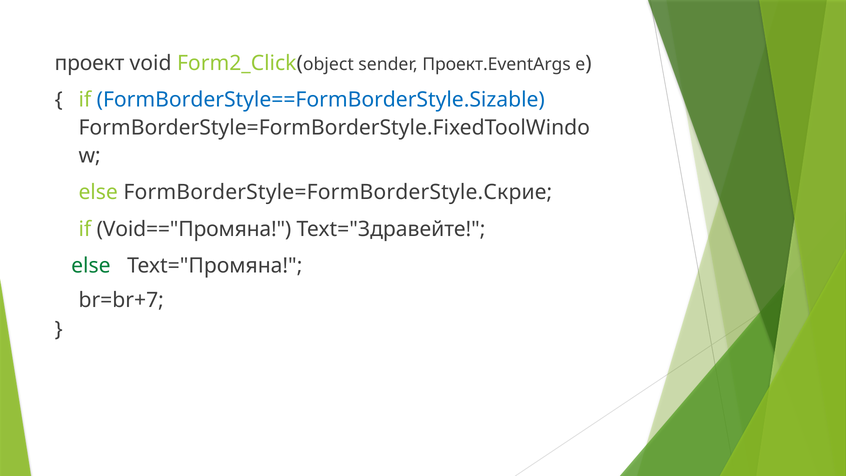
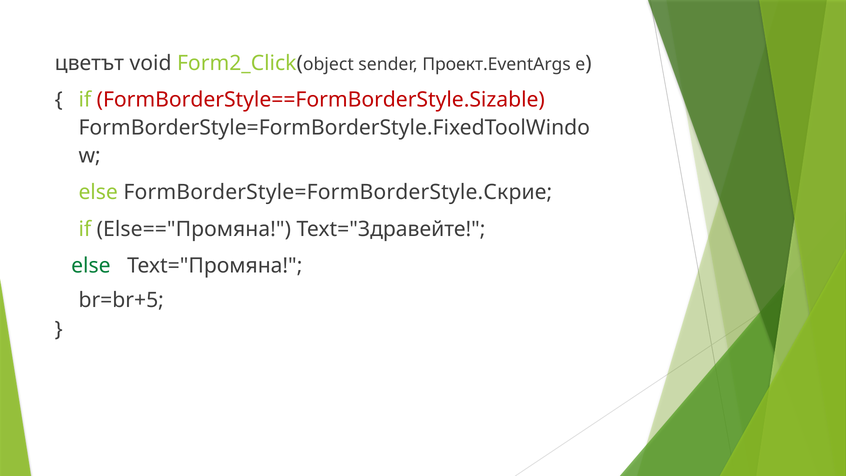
проект: проект -> цветът (89, 63)
FormBorderStyle==FormBorderStyle.Sizable colour: blue -> red (321, 100)
Void=="Промяна: Void=="Промяна -> Else=="Промяна (194, 229)
br=br+7: br=br+7 -> br=br+5 (121, 300)
